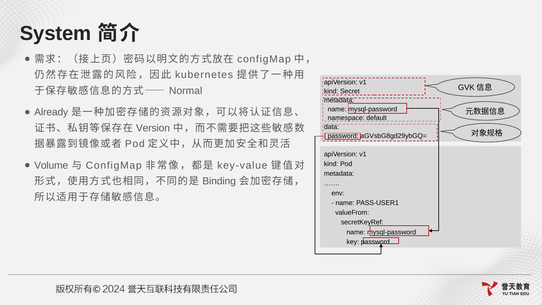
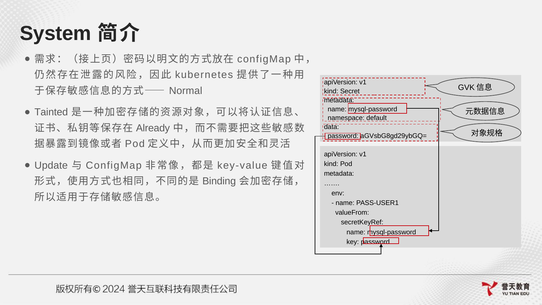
Already: Already -> Tainted (51, 112)
Version: Version -> Already (153, 128)
Volume: Volume -> Update (51, 165)
